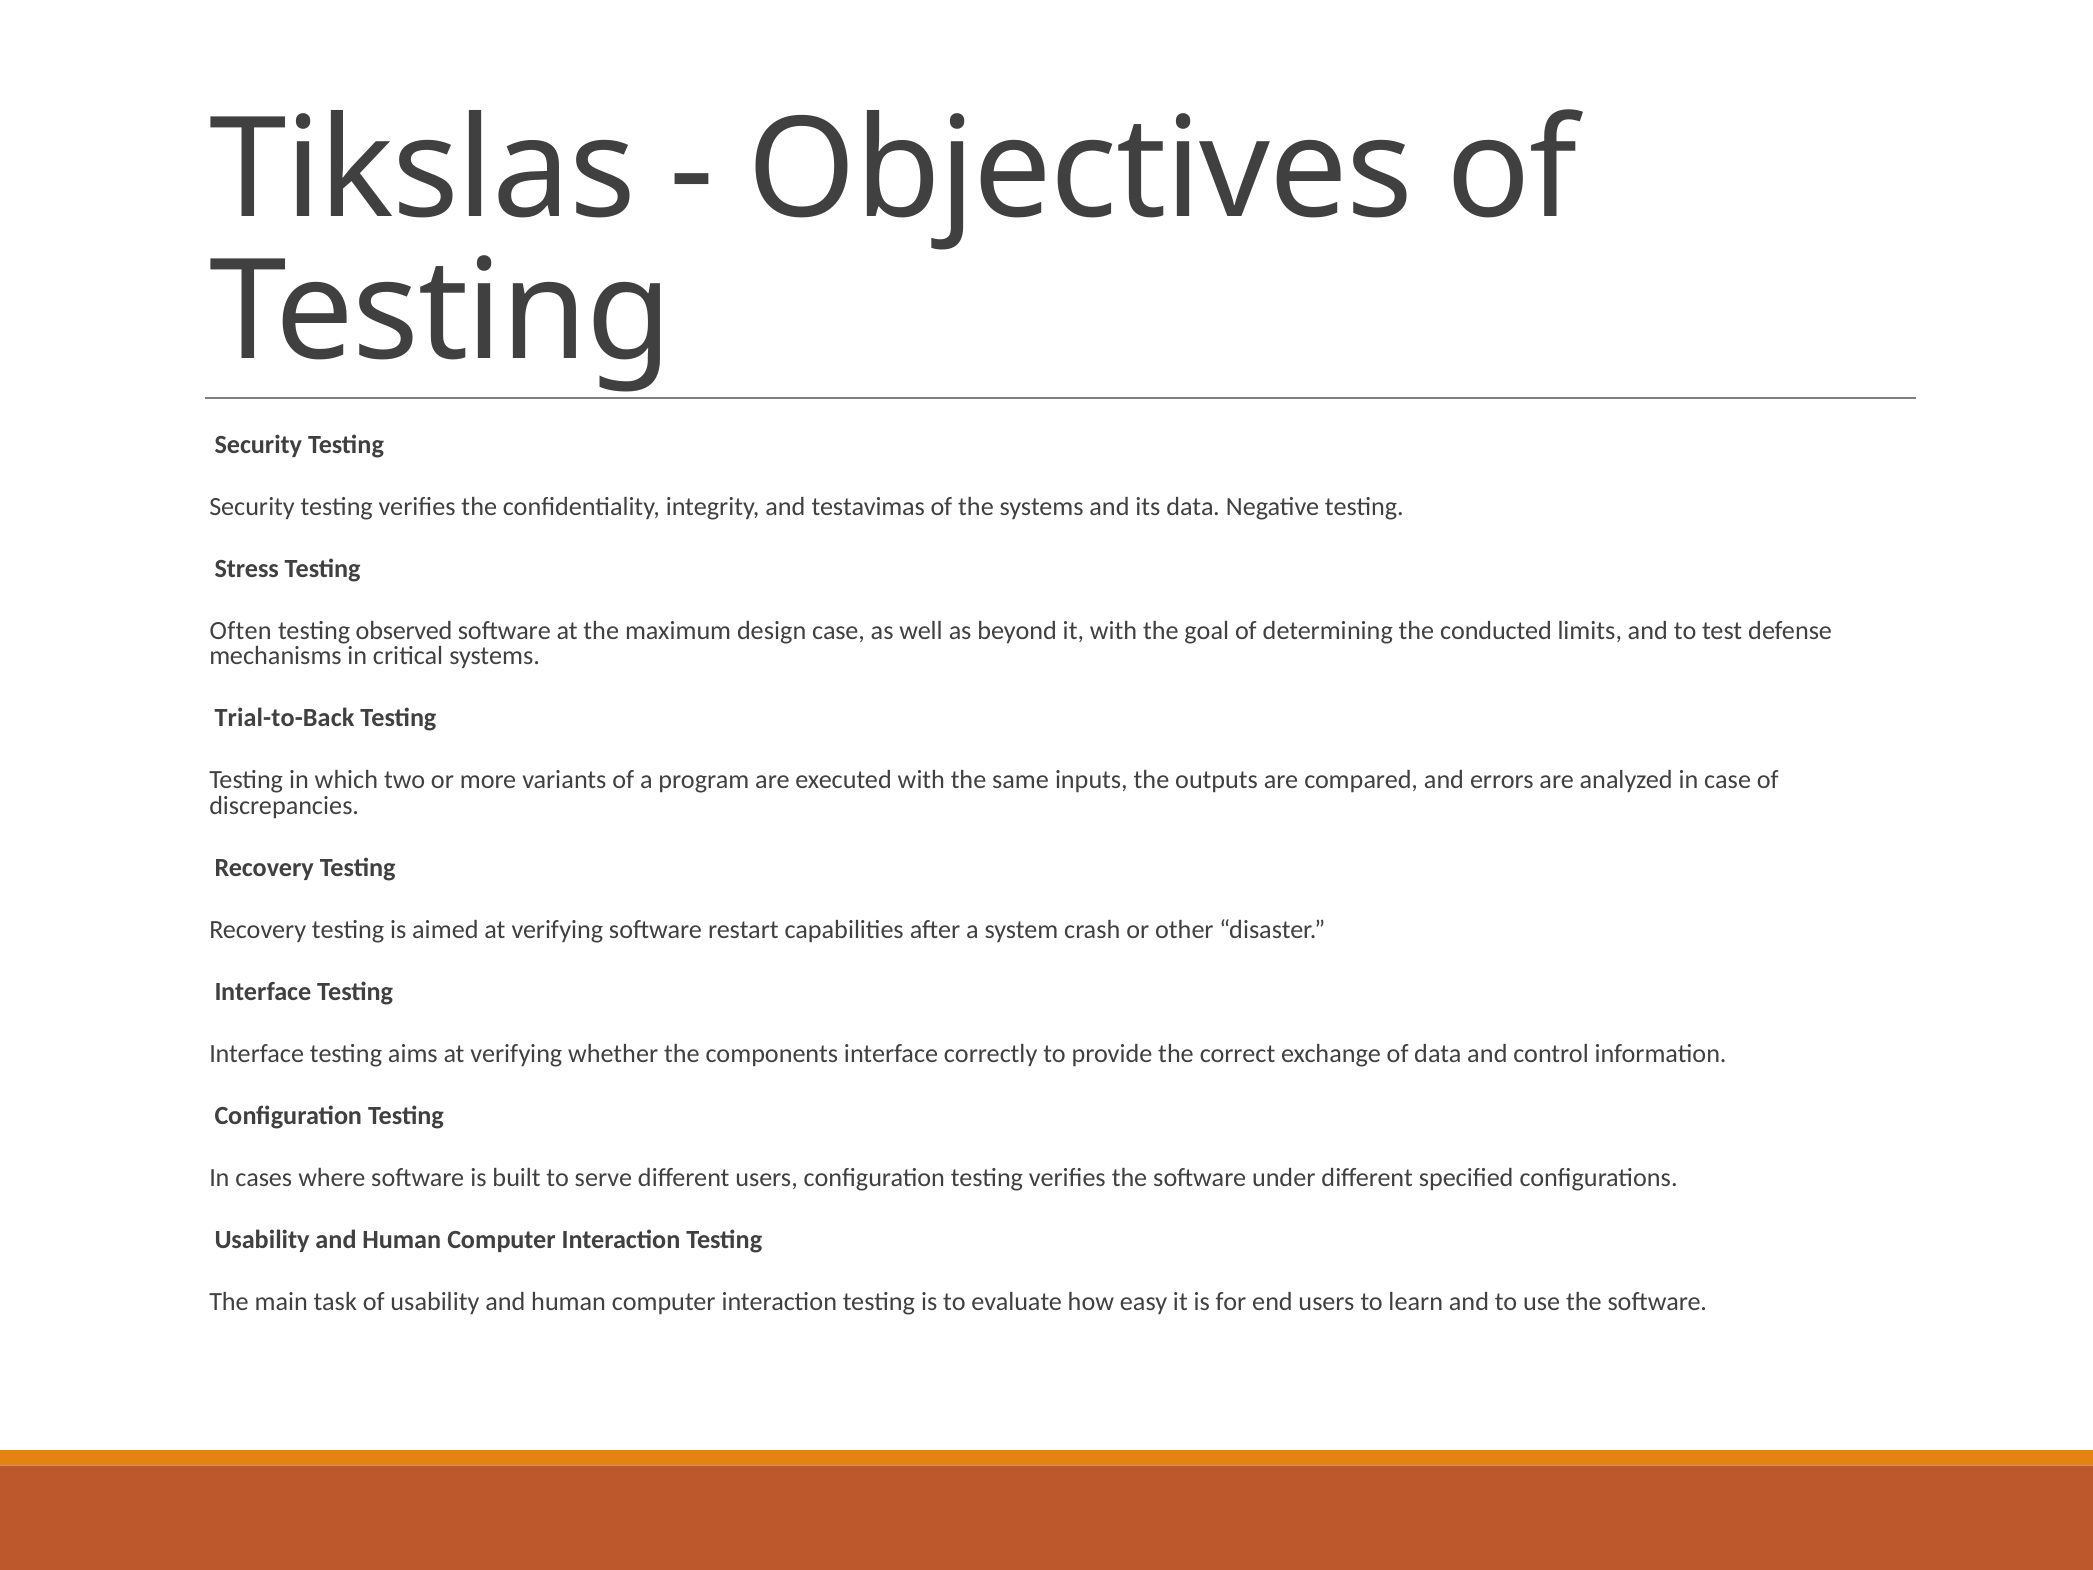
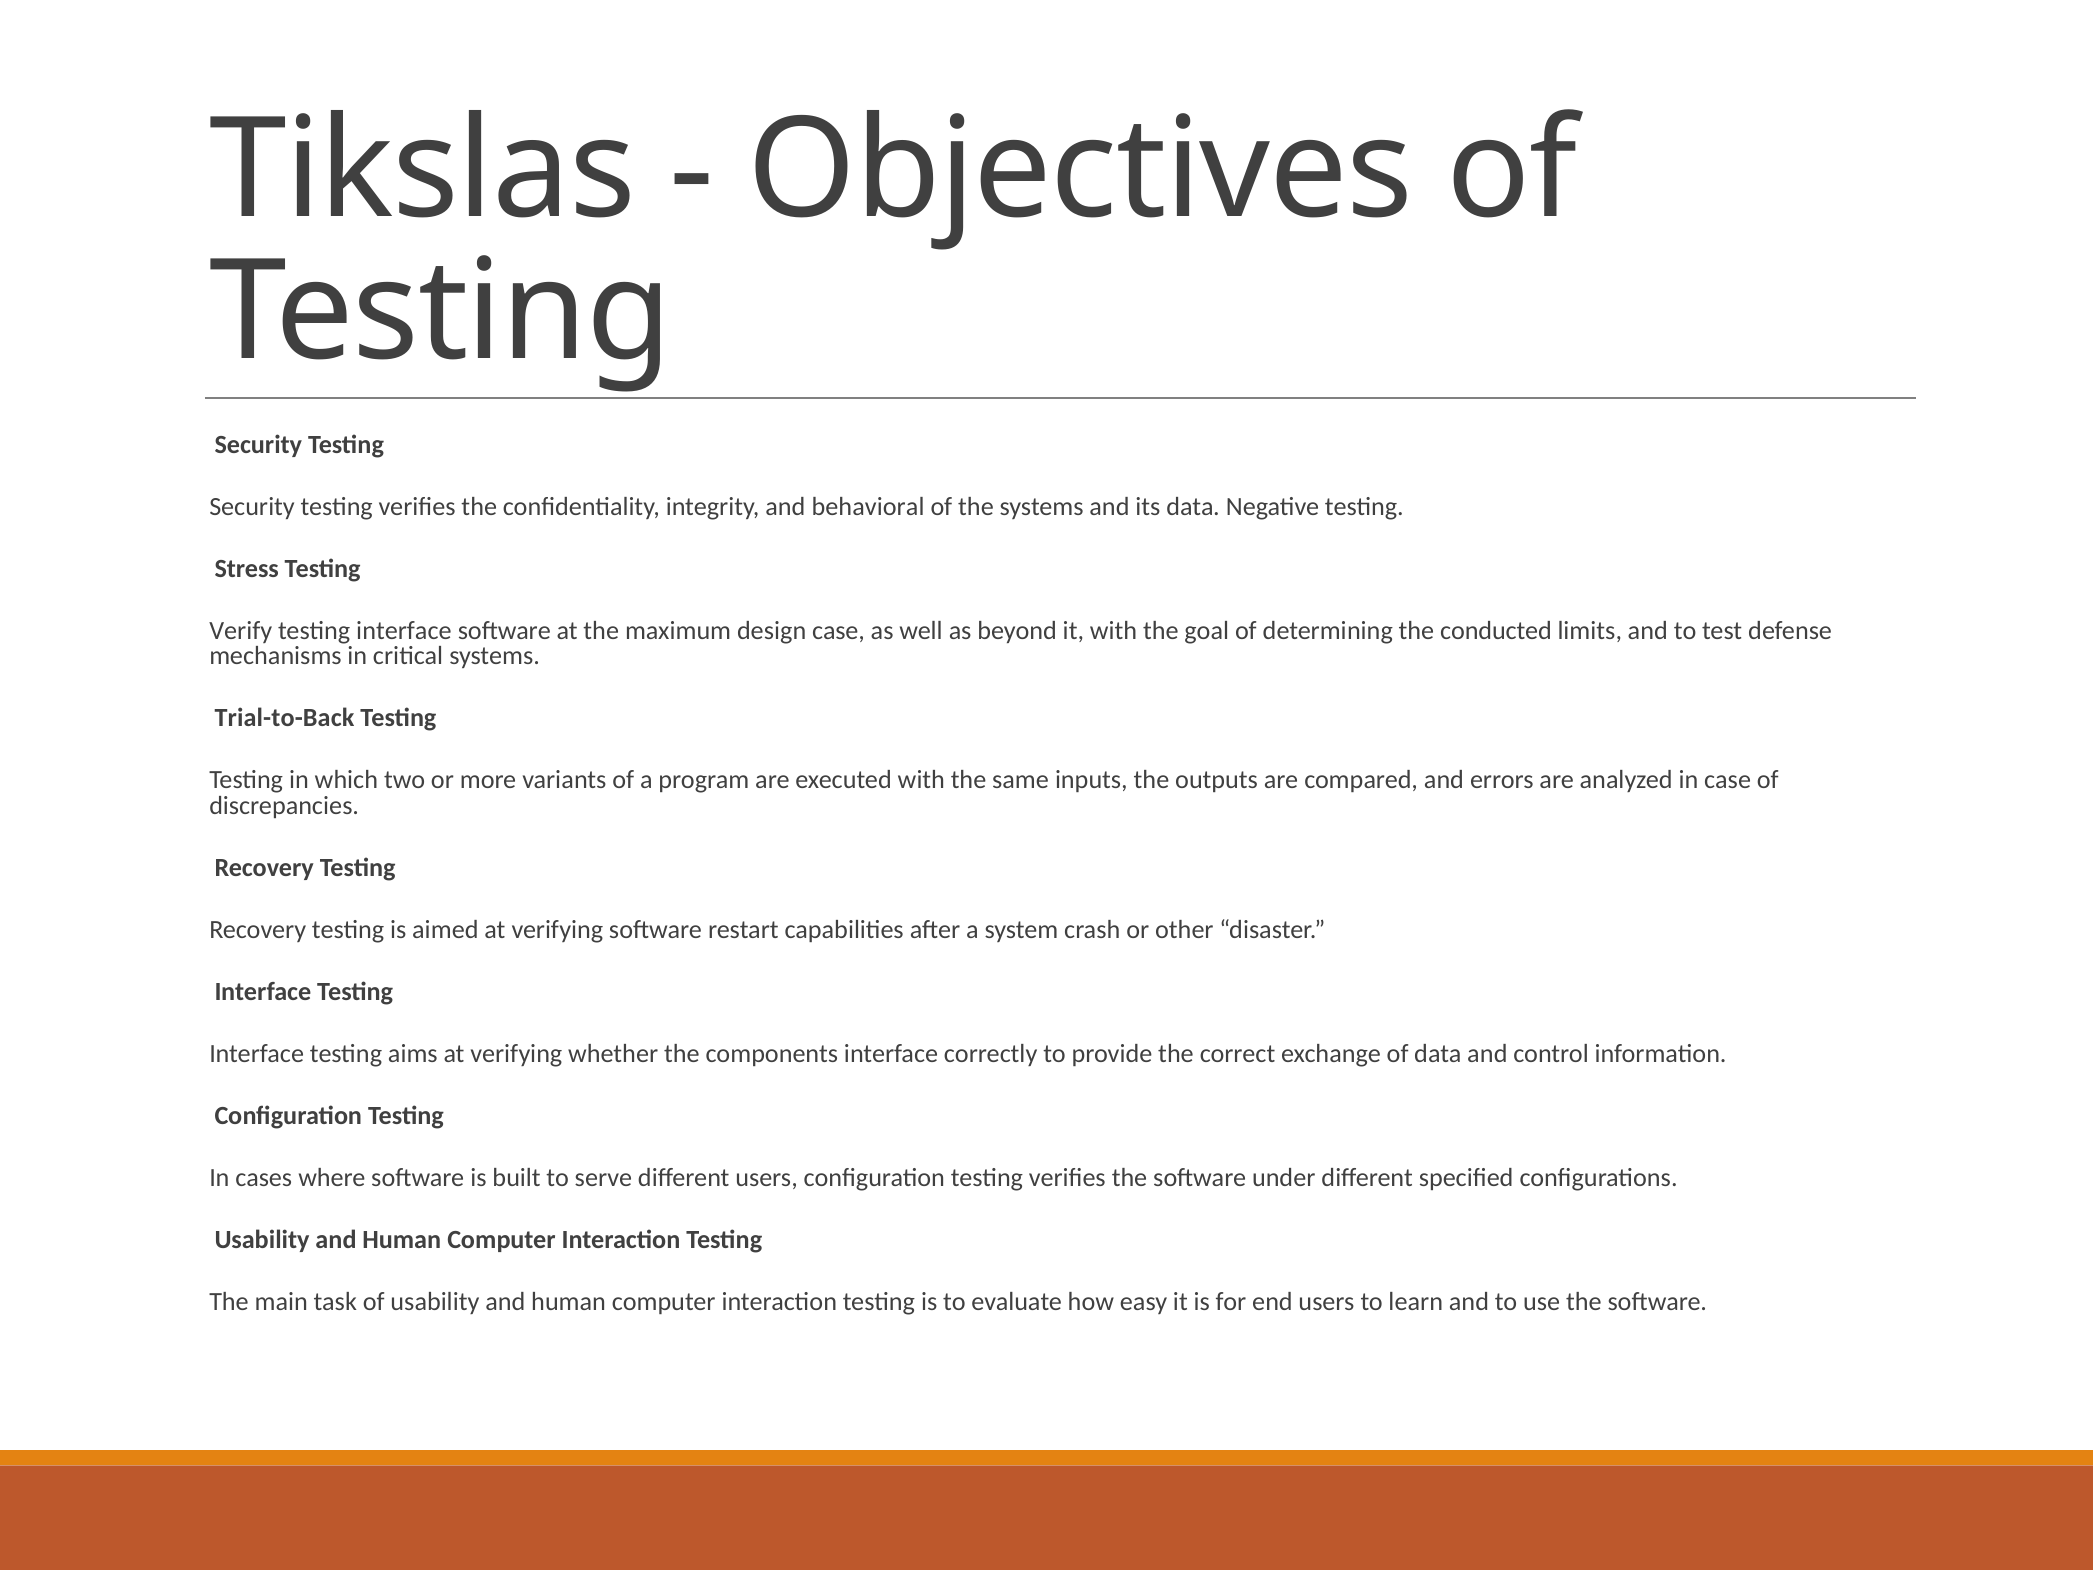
testavimas: testavimas -> behavioral (868, 507)
Often: Often -> Verify (241, 631)
observed: observed -> interface (404, 631)
